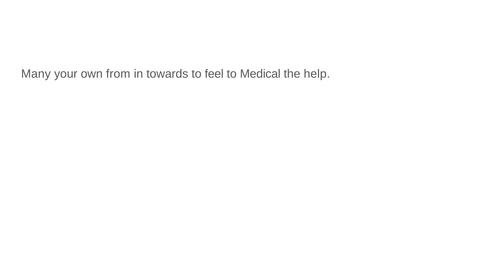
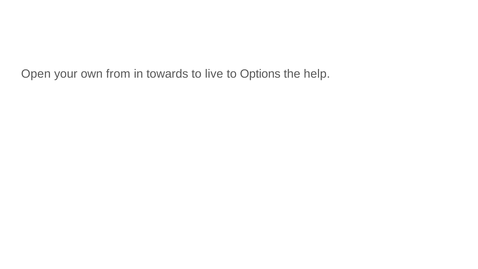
Many: Many -> Open (36, 74)
feel: feel -> live (214, 74)
Medical: Medical -> Options (260, 74)
